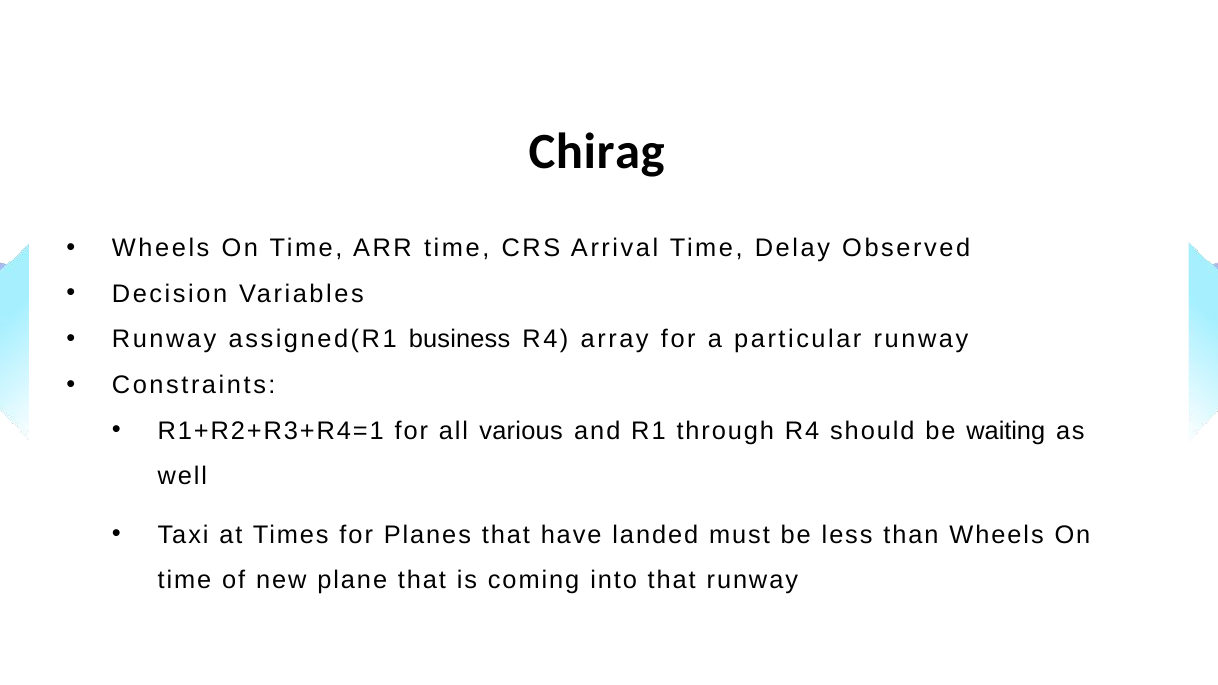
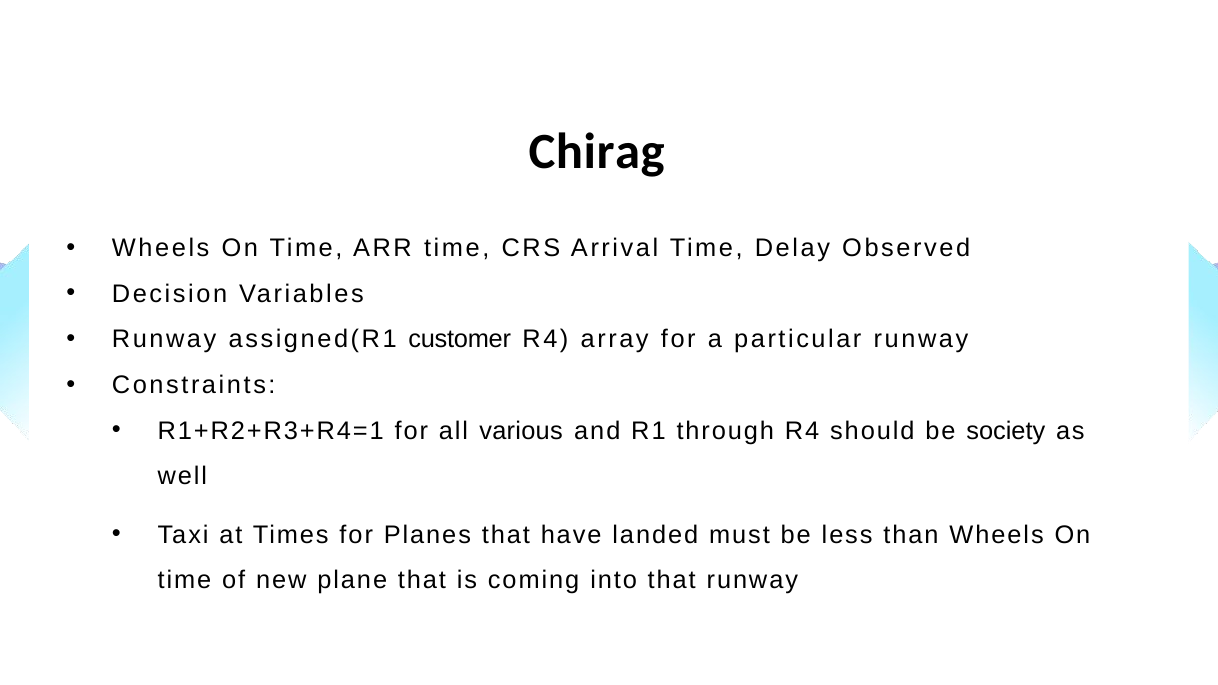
business: business -> customer (460, 340)
waiting: waiting -> society (1006, 431)
